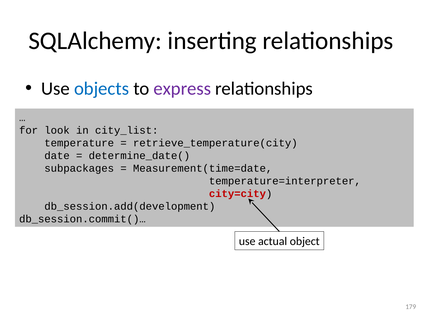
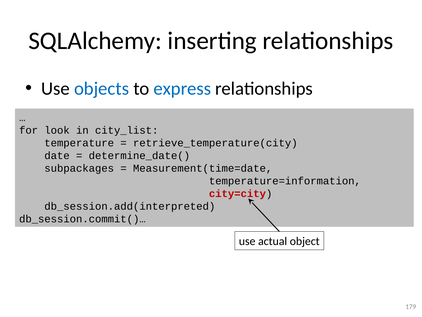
express colour: purple -> blue (182, 89)
temperature=interpreter: temperature=interpreter -> temperature=information (285, 181)
db_session.add(development: db_session.add(development -> db_session.add(interpreted (130, 206)
